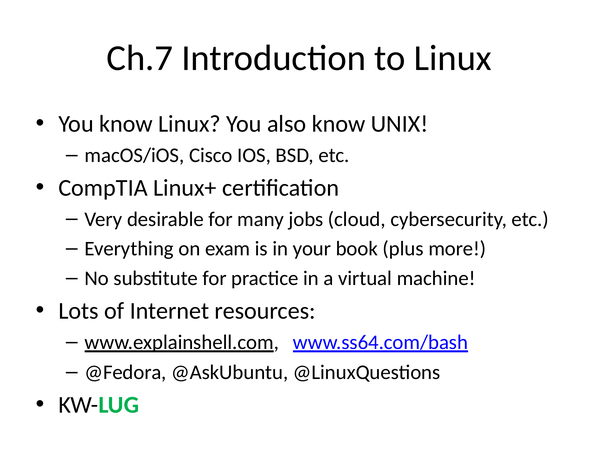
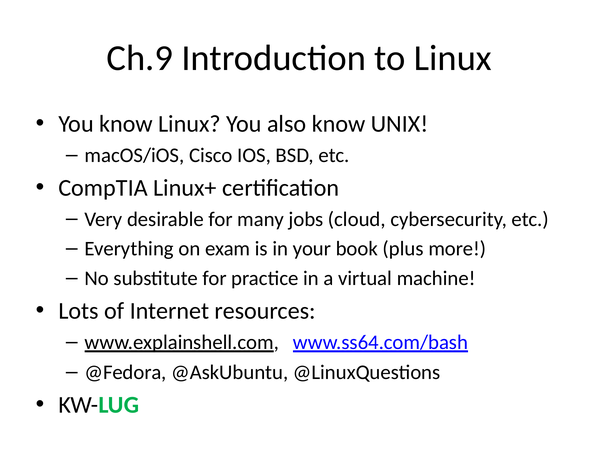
Ch.7: Ch.7 -> Ch.9 (140, 58)
